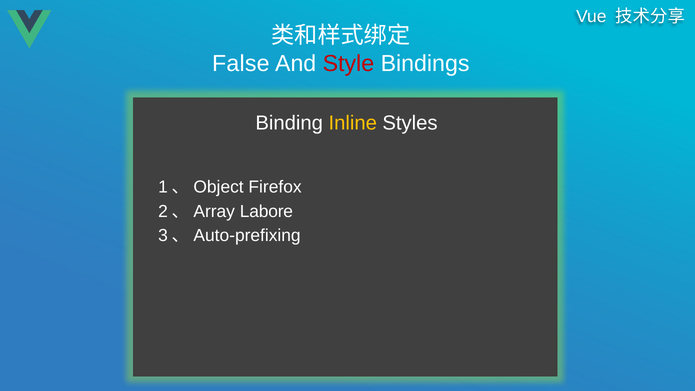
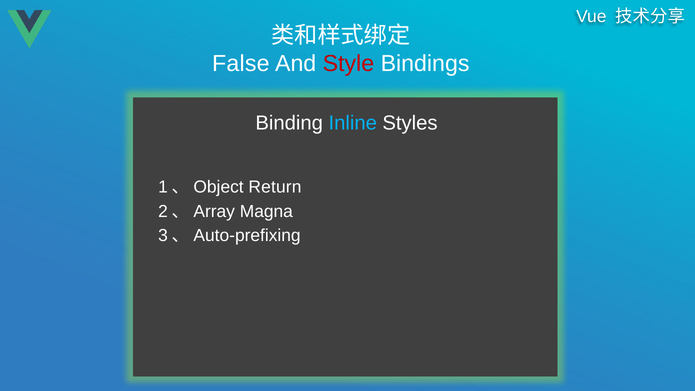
Inline colour: yellow -> light blue (353, 123)
Firefox: Firefox -> Return (275, 187)
Labore: Labore -> Magna (266, 211)
